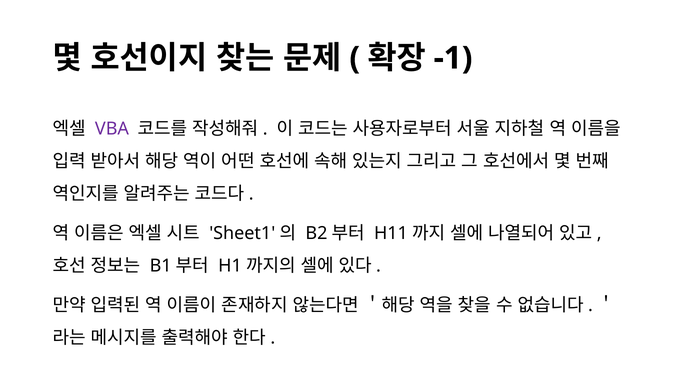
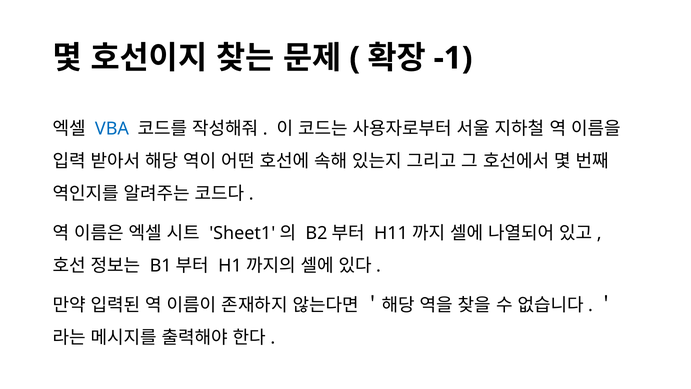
VBA colour: purple -> blue (112, 129)
